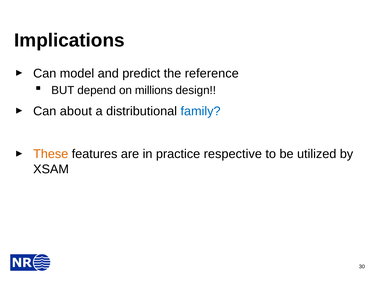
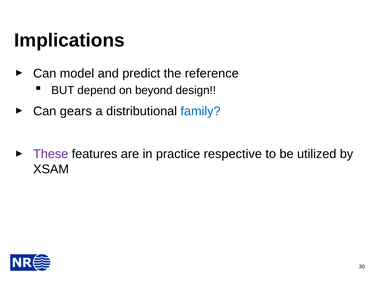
millions: millions -> beyond (154, 90)
about: about -> gears (76, 111)
These colour: orange -> purple (51, 154)
